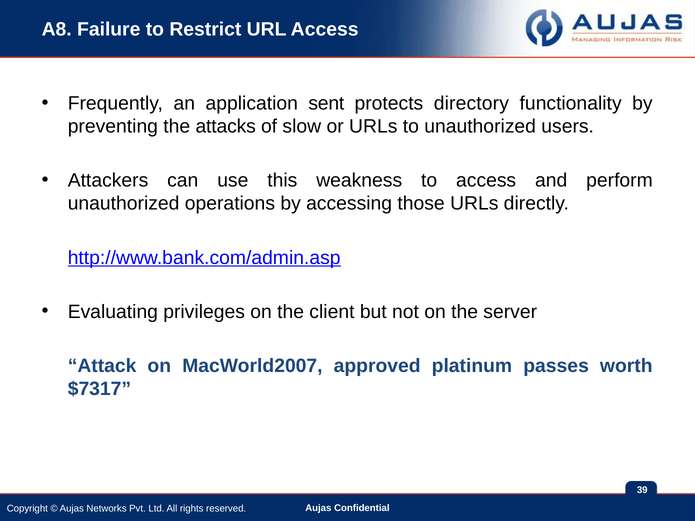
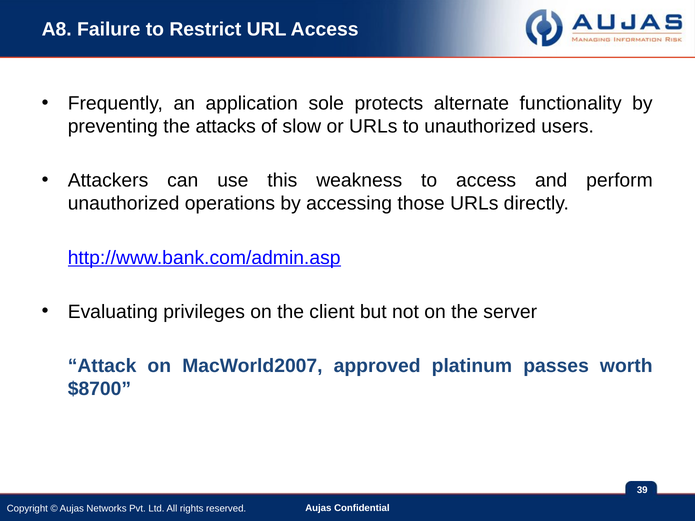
sent: sent -> sole (326, 103)
directory: directory -> alternate (471, 103)
$7317: $7317 -> $8700 (99, 389)
